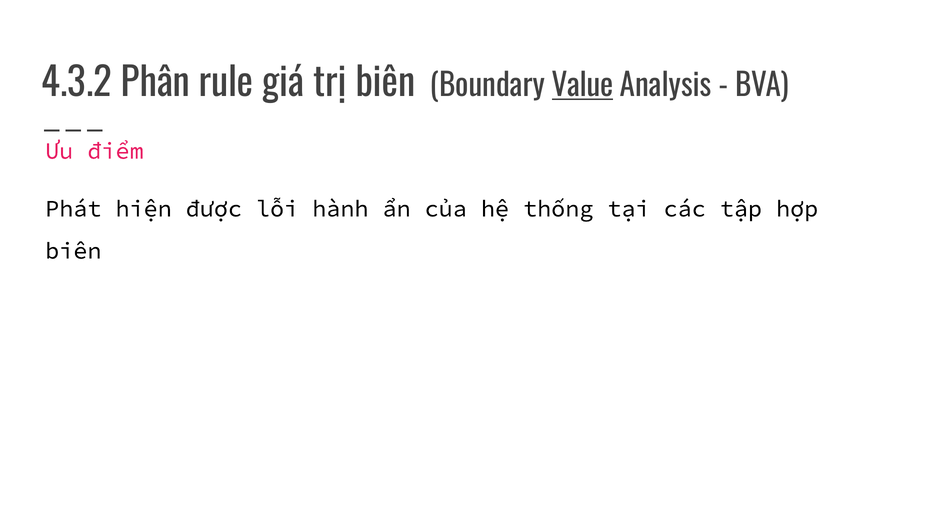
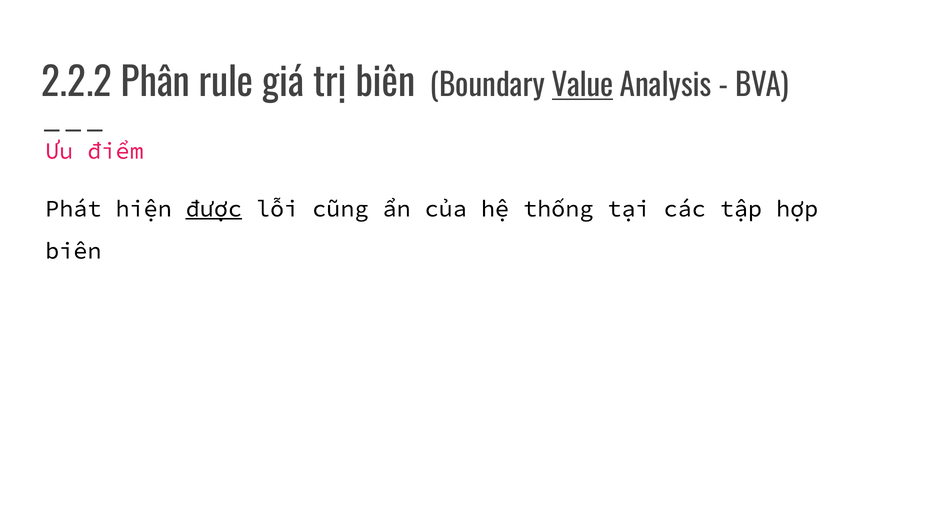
4.3.2: 4.3.2 -> 2.2.2 (77, 83)
được underline: none -> present (214, 209)
hành: hành -> cũng (340, 209)
